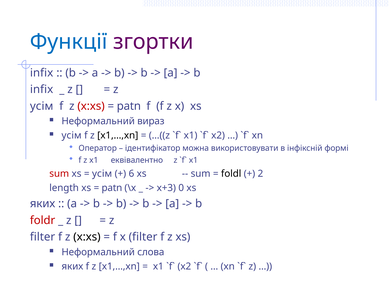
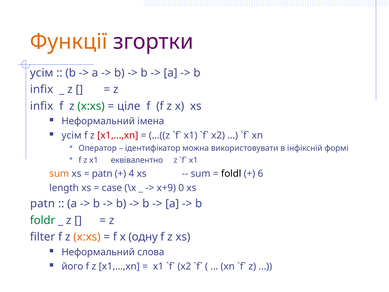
Функції colour: blue -> orange (69, 42)
infix: infix -> усім (42, 73)
усім: усім -> infix (42, 106)
x:xs colour: red -> green (91, 106)
patn: patn -> ціле (129, 106)
вираз: вираз -> імена (151, 121)
x1,…,xn colour: black -> red (118, 135)
sum colour: red -> orange (59, 173)
усім: усім -> patn (102, 173)
6: 6 -> 4 (131, 173)
2: 2 -> 6 (260, 173)
patn: patn -> сase (112, 188)
x+3: x+3 -> x+9 (166, 188)
яких: яких -> patn (42, 203)
foldr colour: red -> green (43, 220)
x:xs colour: black -> orange (87, 237)
x filter: filter -> одну (143, 237)
яких: яких -> його (72, 266)
